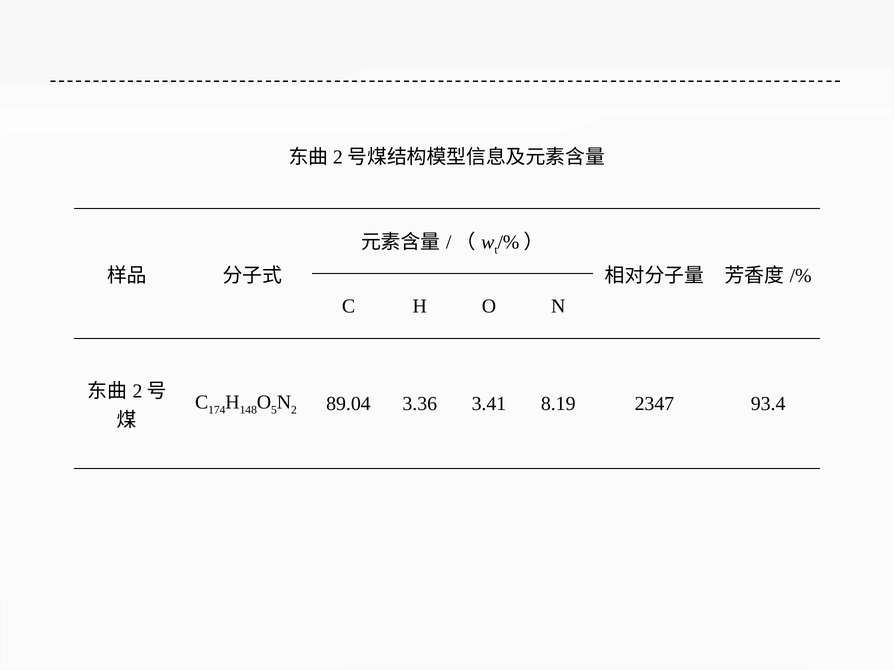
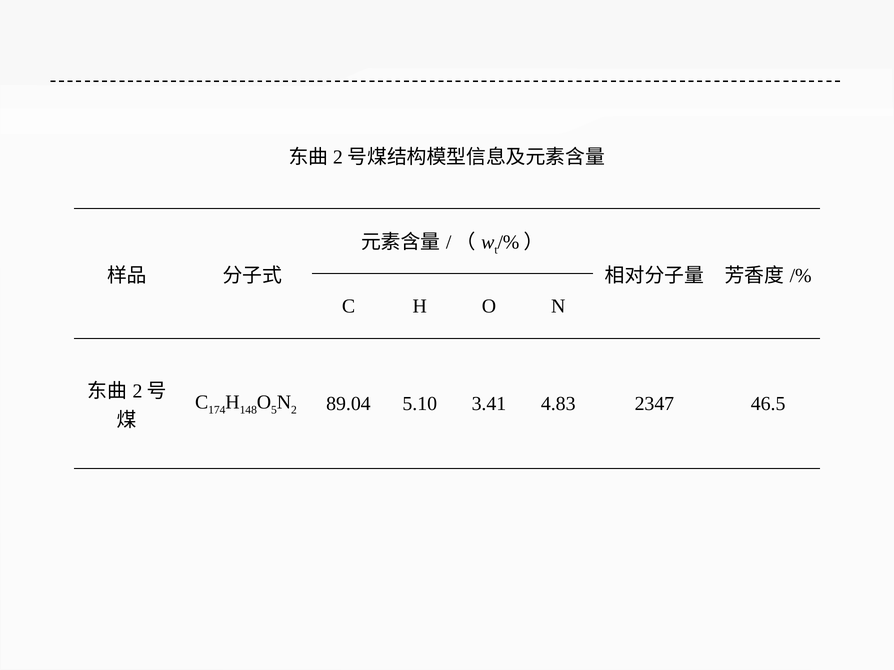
3.36: 3.36 -> 5.10 (420, 404)
8.19: 8.19 -> 4.83 (558, 404)
93.4: 93.4 -> 46.5 (768, 404)
